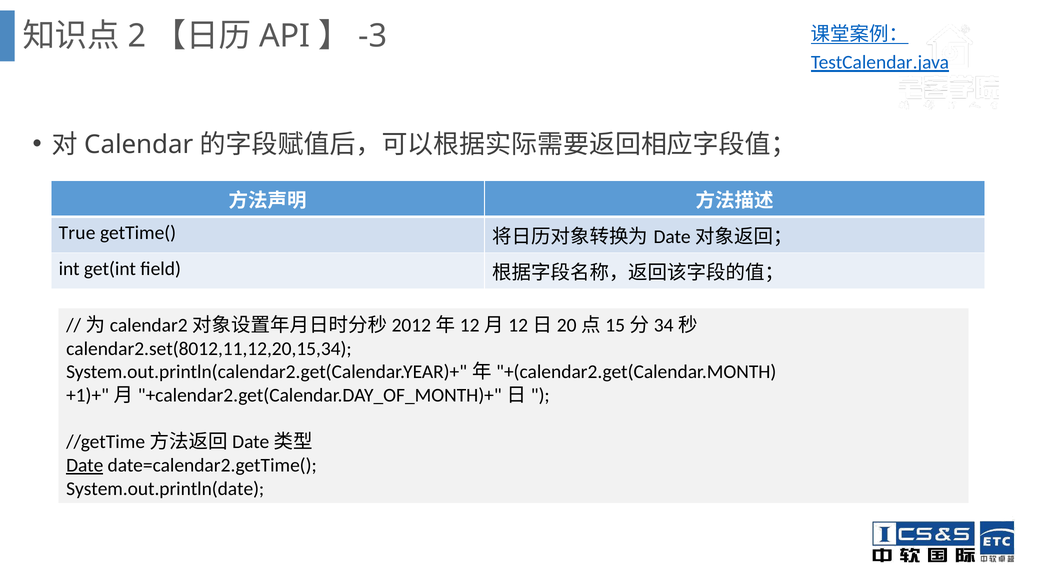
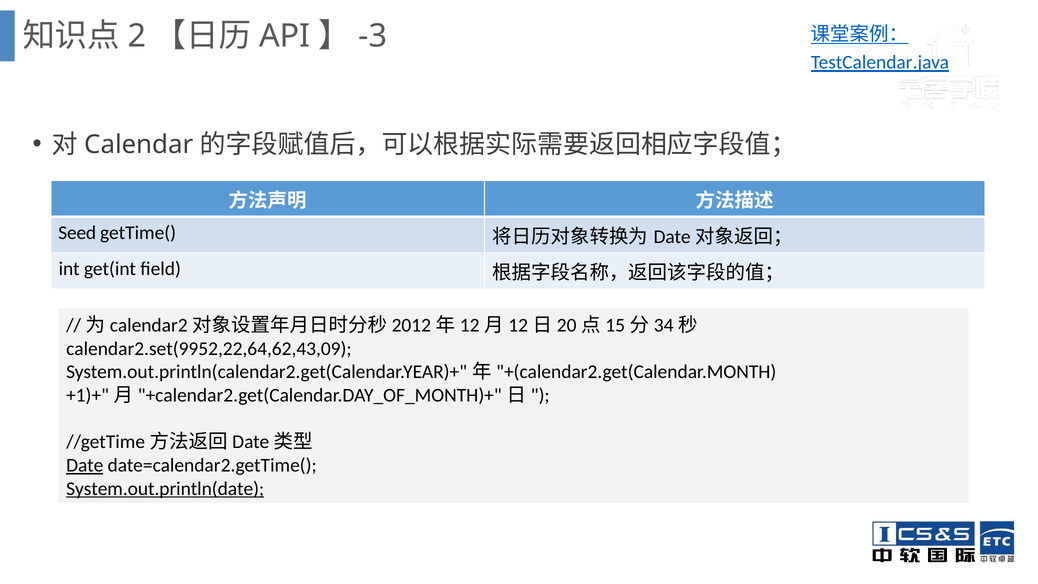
True: True -> Seed (77, 233)
calendar2.set(8012,11,12,20,15,34: calendar2.set(8012,11,12,20,15,34 -> calendar2.set(9952,22,64,62,43,09 (209, 349)
System.out.println(date underline: none -> present (165, 489)
